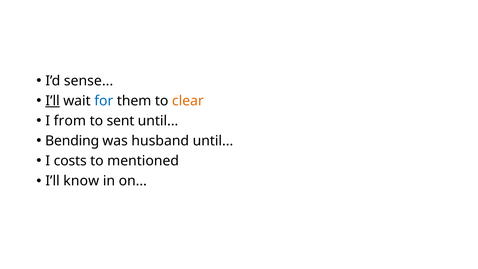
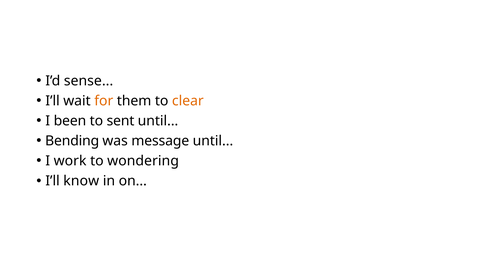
I’ll underline: present -> none (53, 101)
for colour: blue -> orange (104, 101)
from: from -> been (70, 121)
husband: husband -> message (160, 141)
costs: costs -> work (70, 161)
mentioned: mentioned -> wondering (143, 161)
